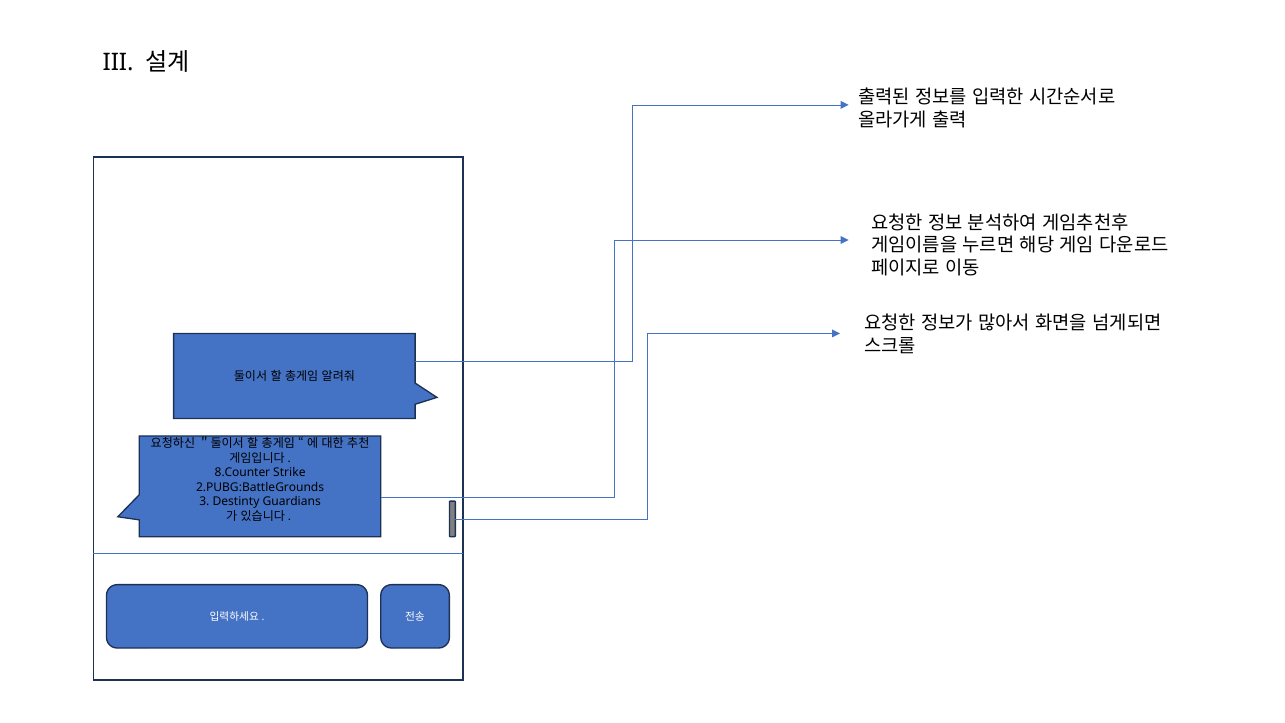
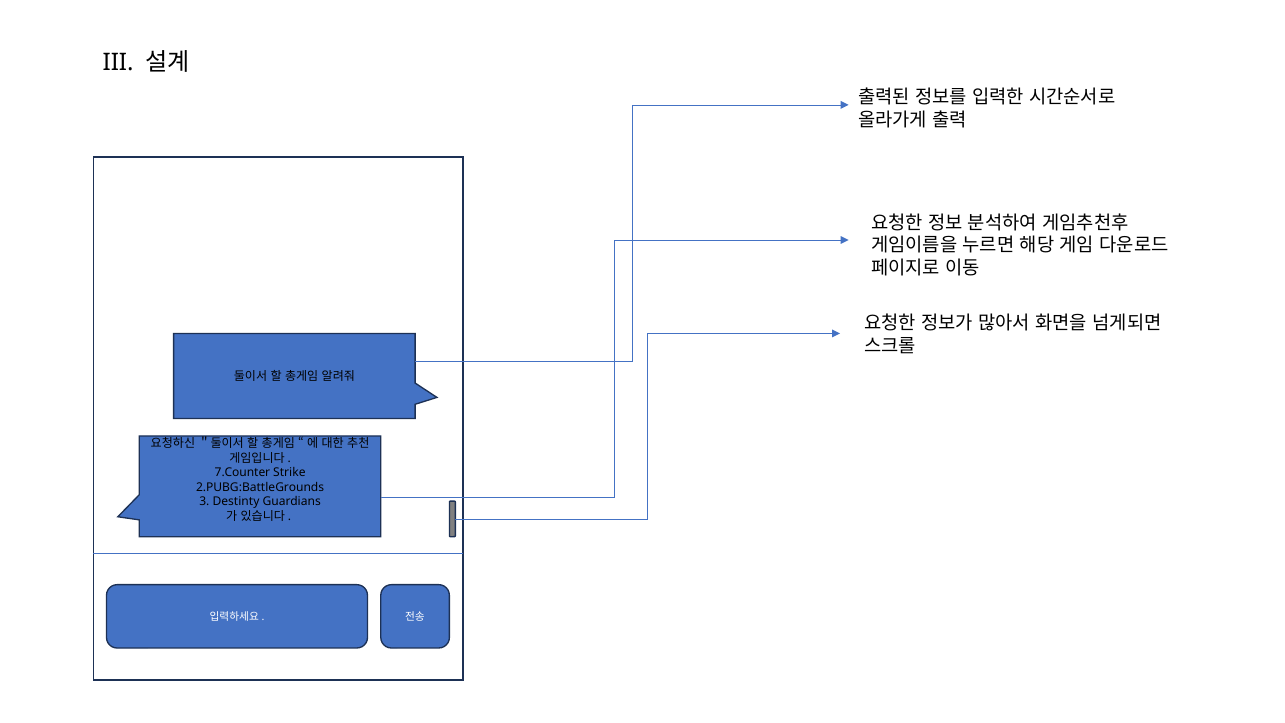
8.Counter: 8.Counter -> 7.Counter (242, 473)
